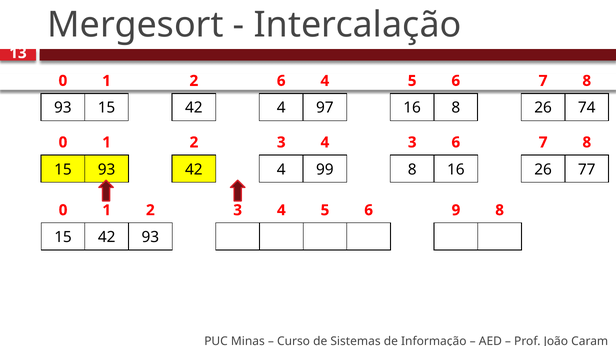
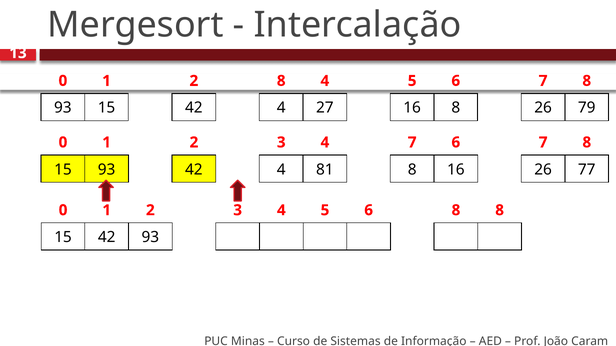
2 6: 6 -> 8 (281, 81)
97: 97 -> 27 (325, 108)
74: 74 -> 79 (587, 108)
4 3: 3 -> 7 (412, 143)
99: 99 -> 81 (325, 170)
6 9: 9 -> 8 (456, 210)
